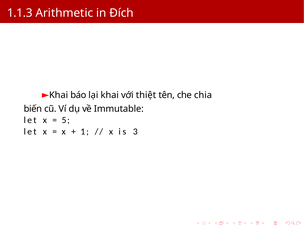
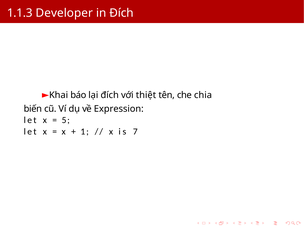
Arithmetic: Arithmetic -> Developer (64, 13)
lại khai: khai -> đích (110, 95)
Immutable: Immutable -> Expression (119, 109)
3: 3 -> 7 (135, 132)
